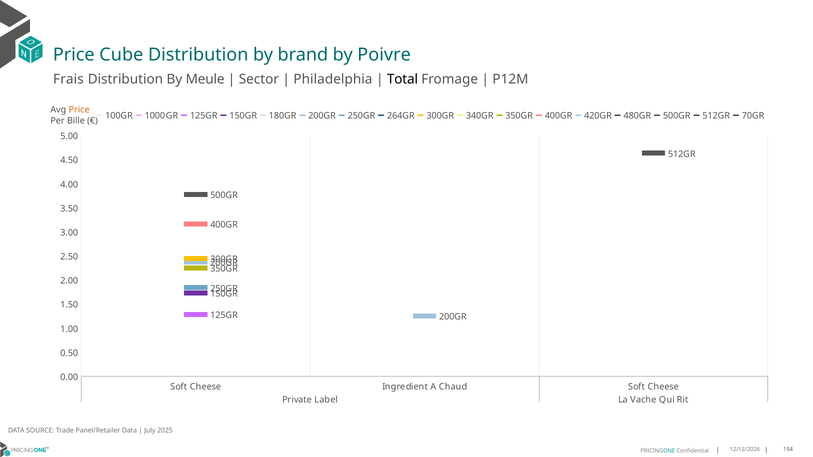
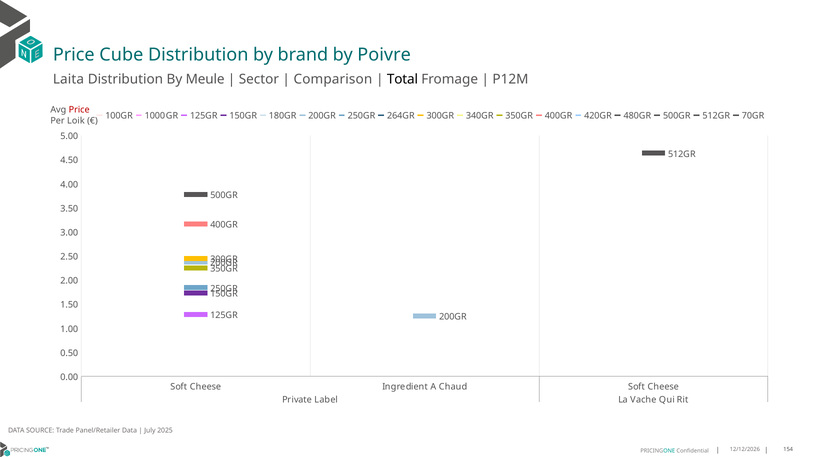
Frais: Frais -> Laita (68, 79)
Philadelphia: Philadelphia -> Comparison (333, 79)
Price colour: orange -> red (79, 110)
Bille: Bille -> Loik (76, 121)
